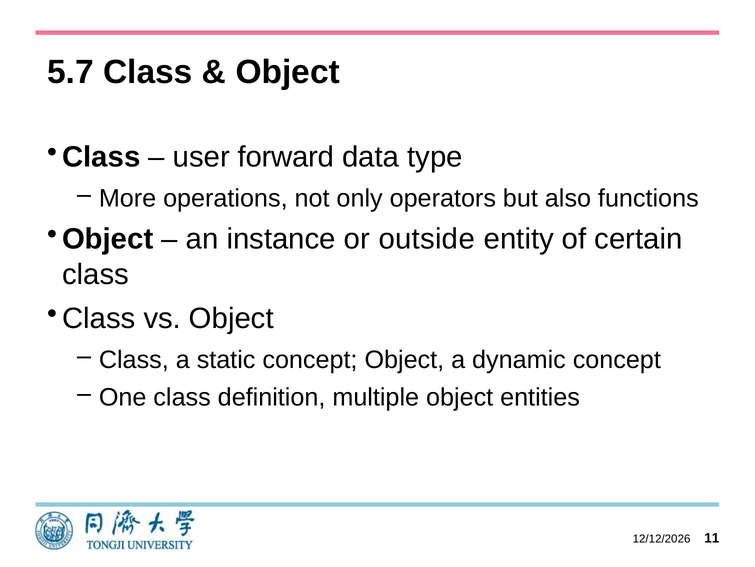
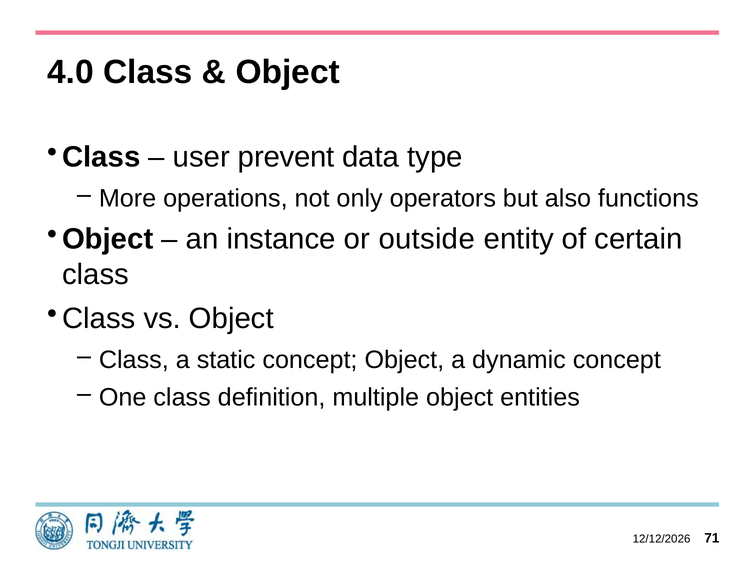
5.7: 5.7 -> 4.0 (70, 72)
forward: forward -> prevent (286, 157)
11: 11 -> 71 (712, 538)
